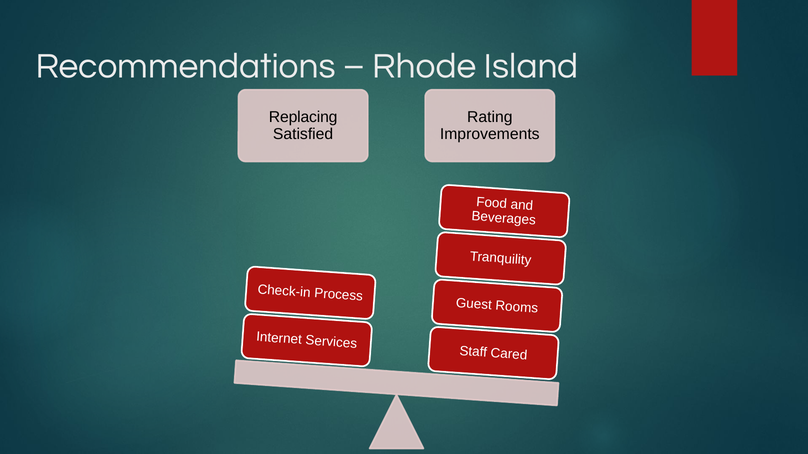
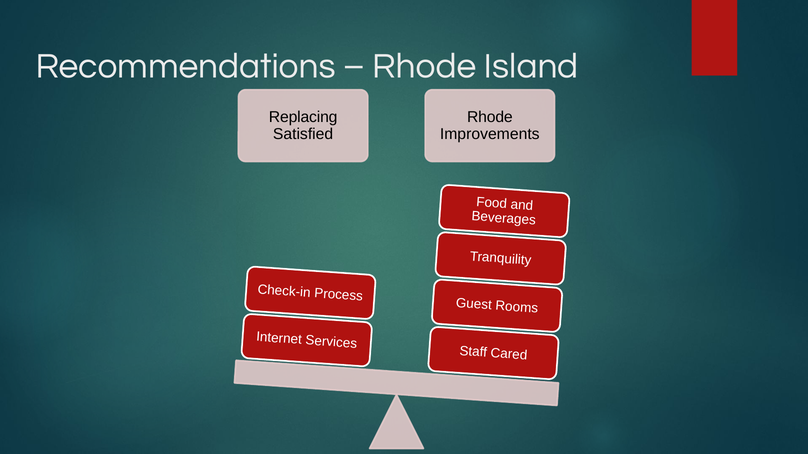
Rating: Rating -> Rhode (490, 117)
